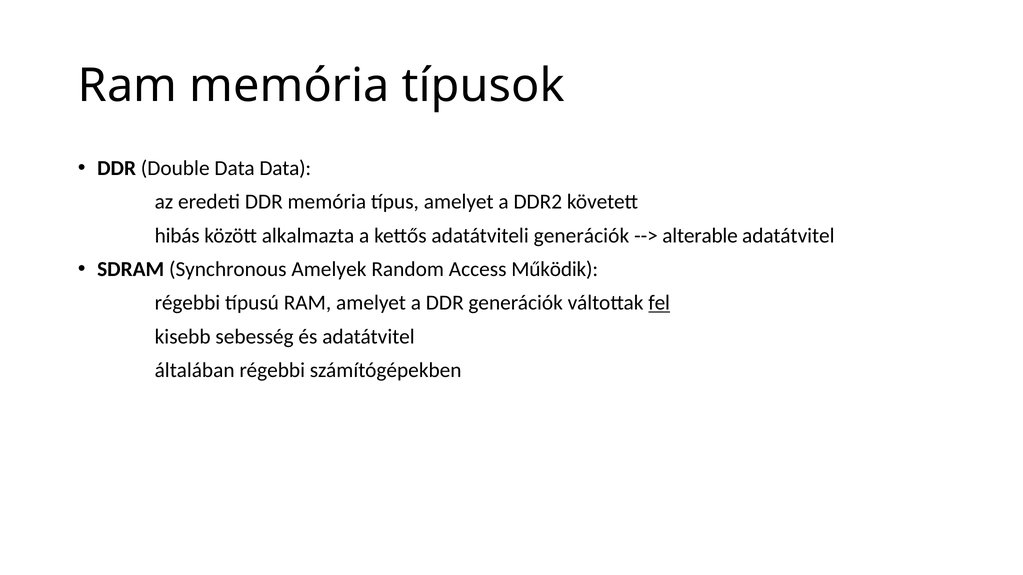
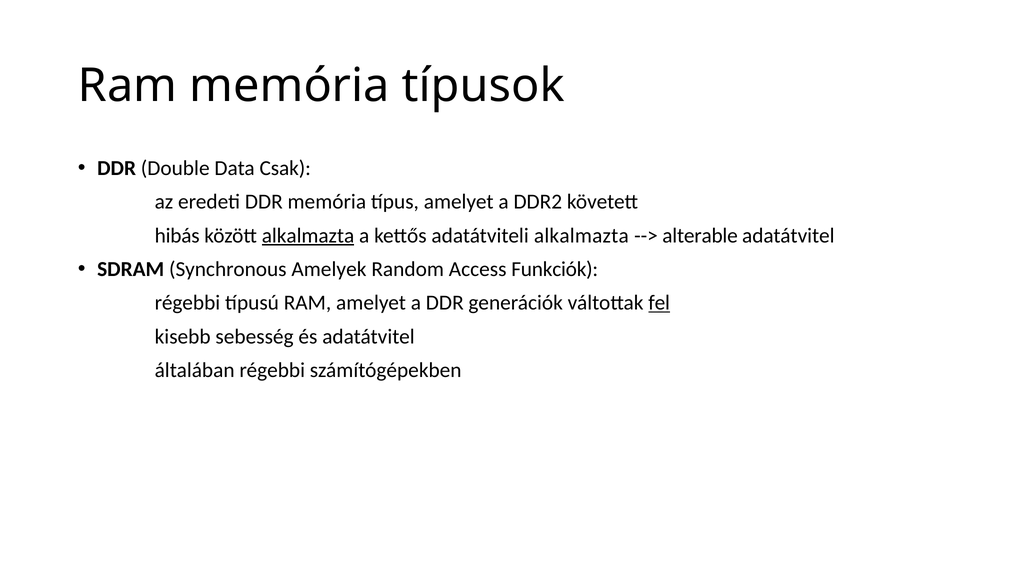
Data Data: Data -> Csak (285, 168)
alkalmazta underline: none -> present (308, 236)
adatátviteli generációk: generációk -> alkalmazta (581, 236)
Működik: Működik -> Funkciók (555, 269)
